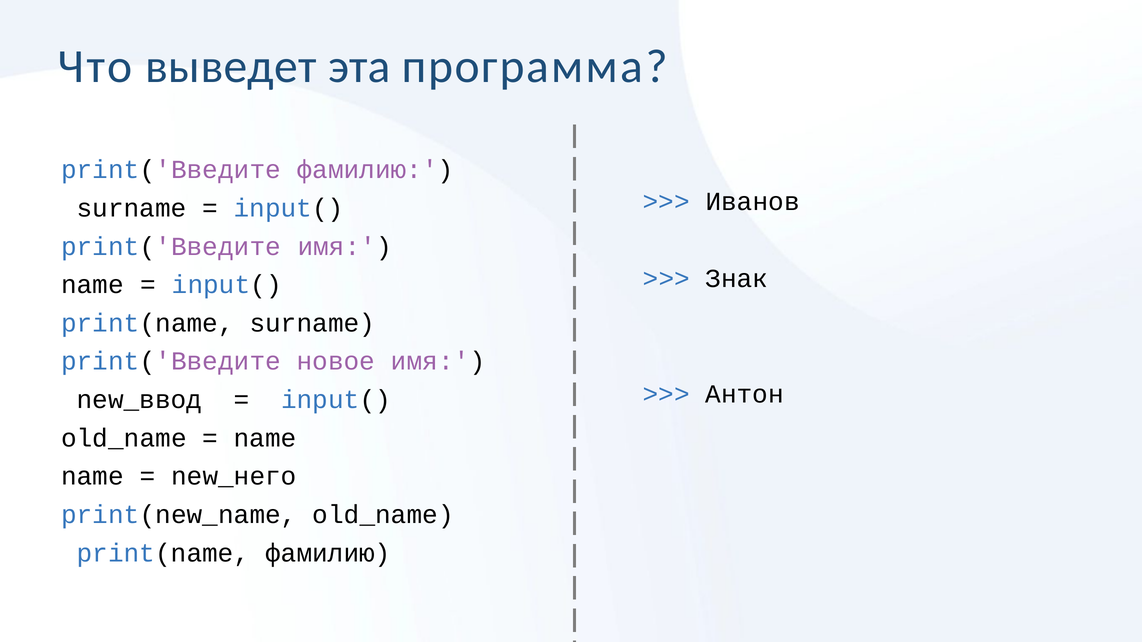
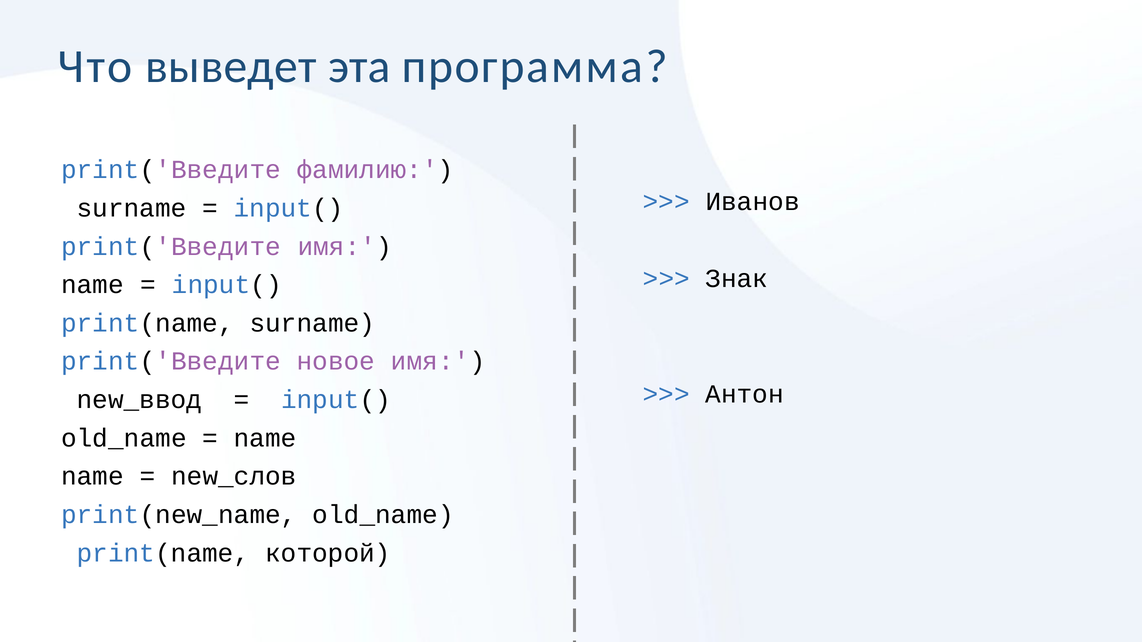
new_него: new_него -> new_слов (234, 477)
print(name фамилию: фамилию -> которой (328, 553)
